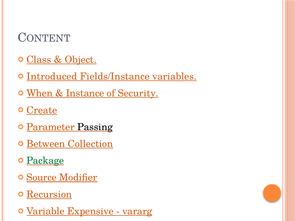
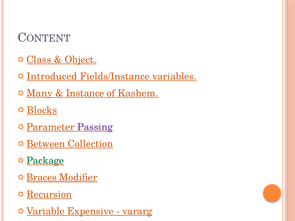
When: When -> Many (40, 93)
Security: Security -> Kashem (138, 93)
Create: Create -> Blocks (42, 110)
Passing colour: black -> purple (95, 127)
Source: Source -> Braces (41, 178)
